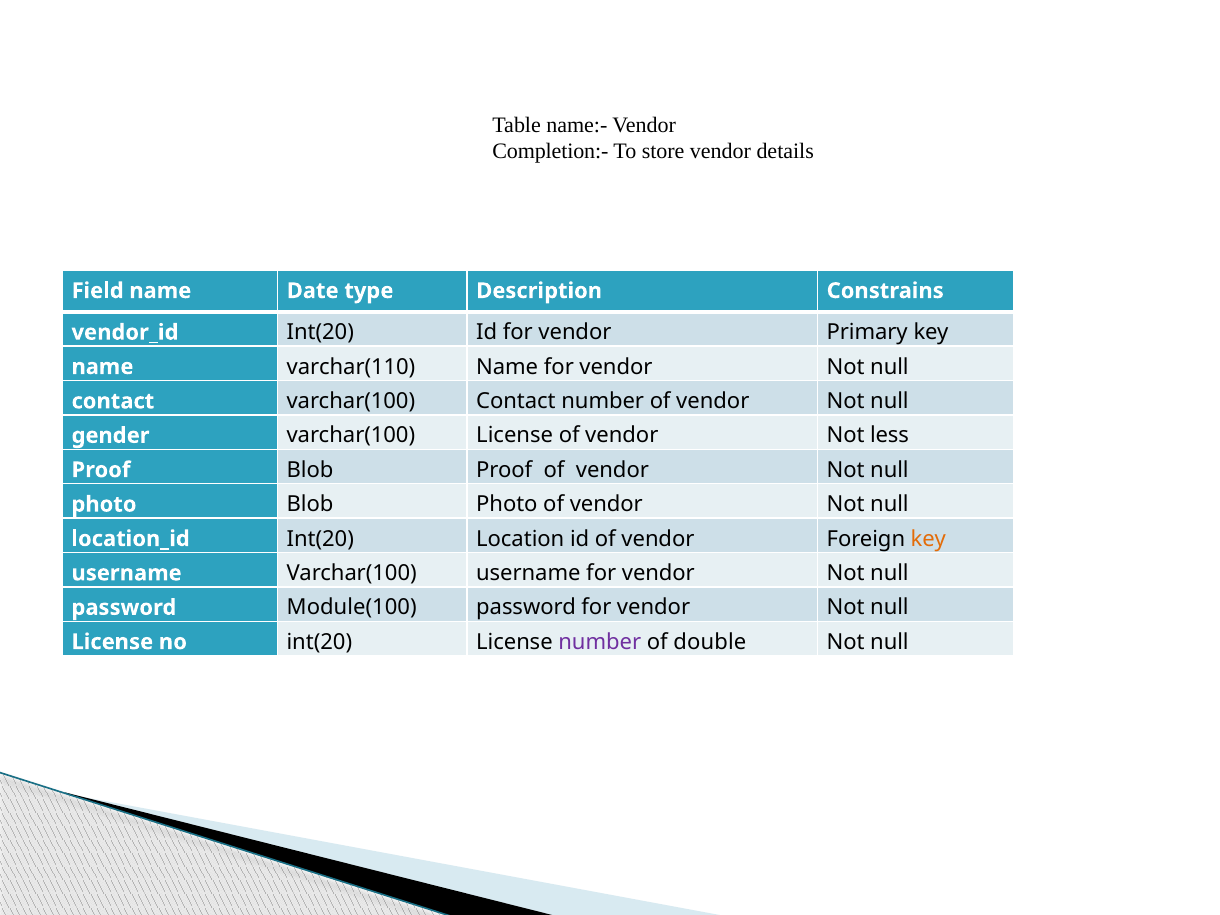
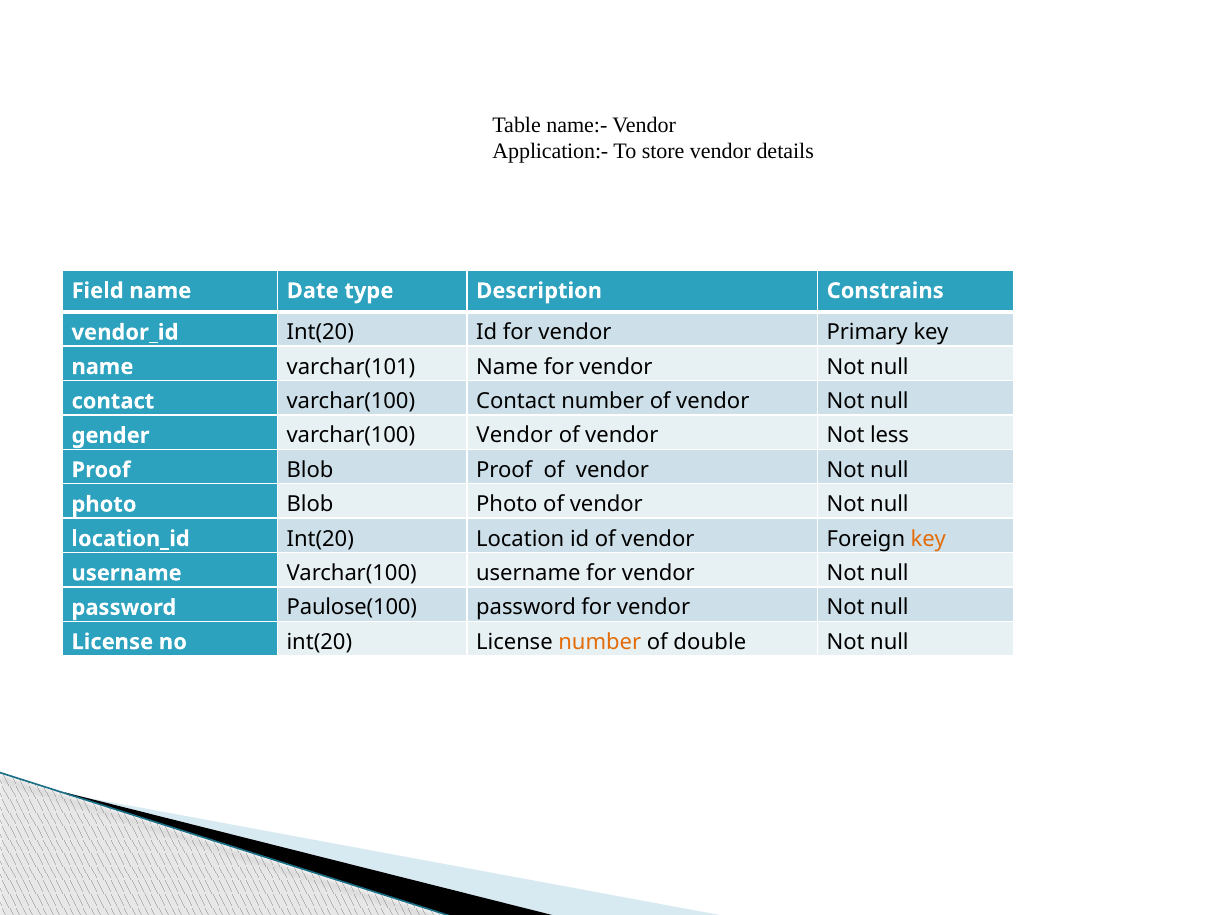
Completion:-: Completion:- -> Application:- (550, 152)
varchar(110: varchar(110 -> varchar(101 (351, 367)
varchar(100 License: License -> Vendor (515, 436)
Module(100: Module(100 -> Paulose(100 (352, 608)
number colour: purple -> orange (600, 642)
